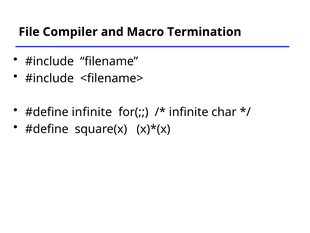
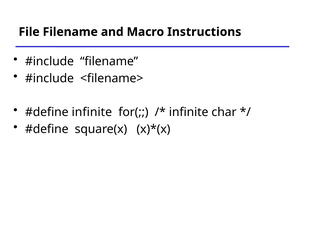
File Compiler: Compiler -> Filename (70, 32)
Termination: Termination -> Instructions (204, 32)
